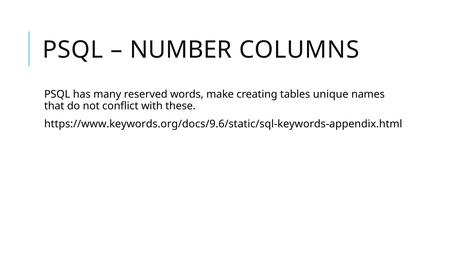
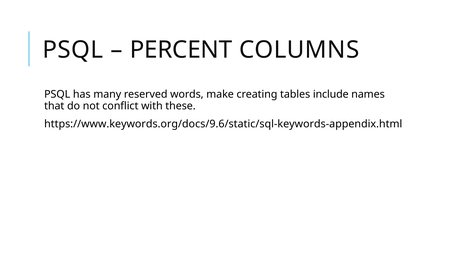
NUMBER: NUMBER -> PERCENT (181, 50)
unique: unique -> include (331, 94)
